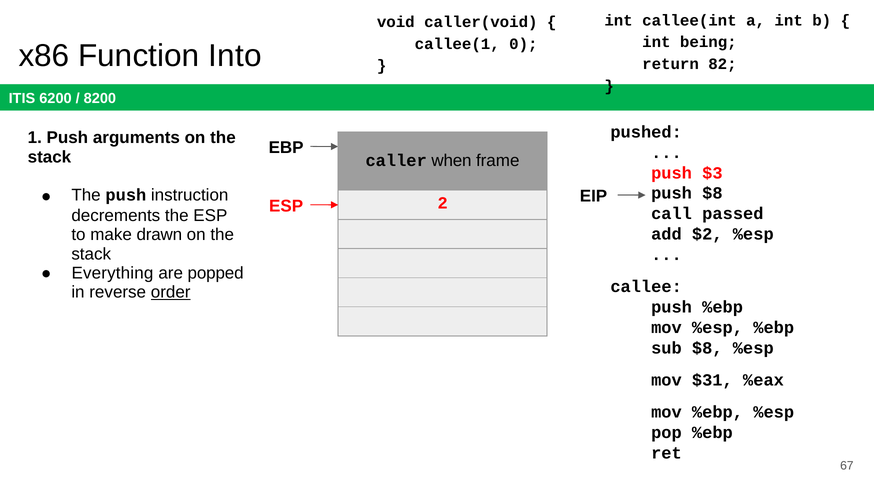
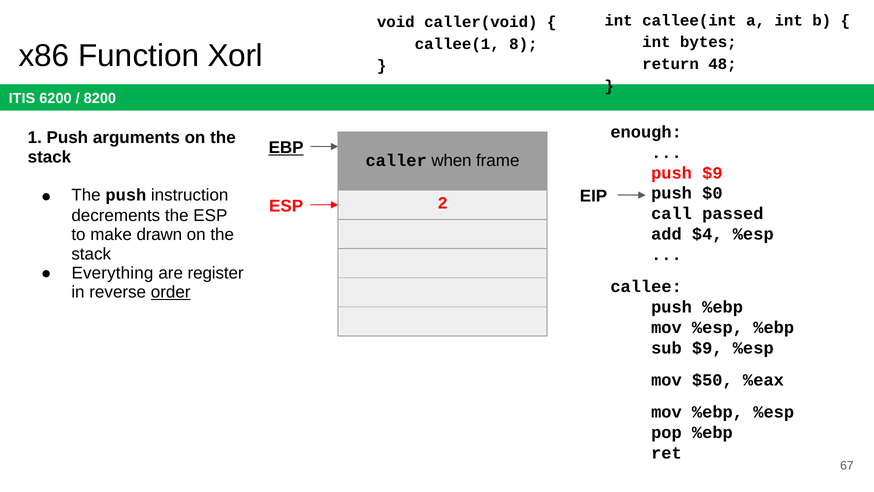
being: being -> bytes (708, 42)
0: 0 -> 8 (523, 44)
Into: Into -> Xorl (235, 56)
82: 82 -> 48 (722, 64)
pushed: pushed -> enough (646, 132)
EBP underline: none -> present (286, 148)
push $3: $3 -> $9 (712, 173)
push $8: $8 -> $0 (712, 193)
$2: $2 -> $4 (707, 234)
popped: popped -> register (216, 273)
sub $8: $8 -> $9 (707, 348)
$31: $31 -> $50 (712, 380)
